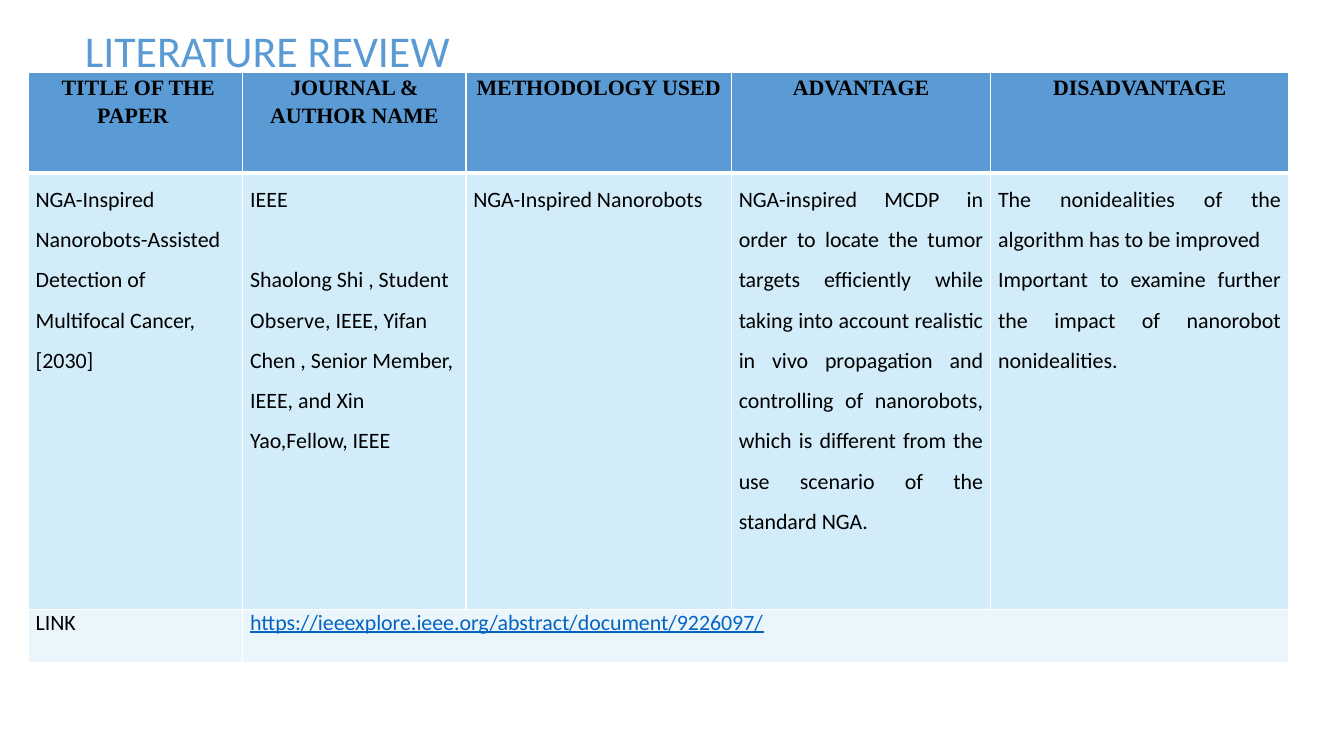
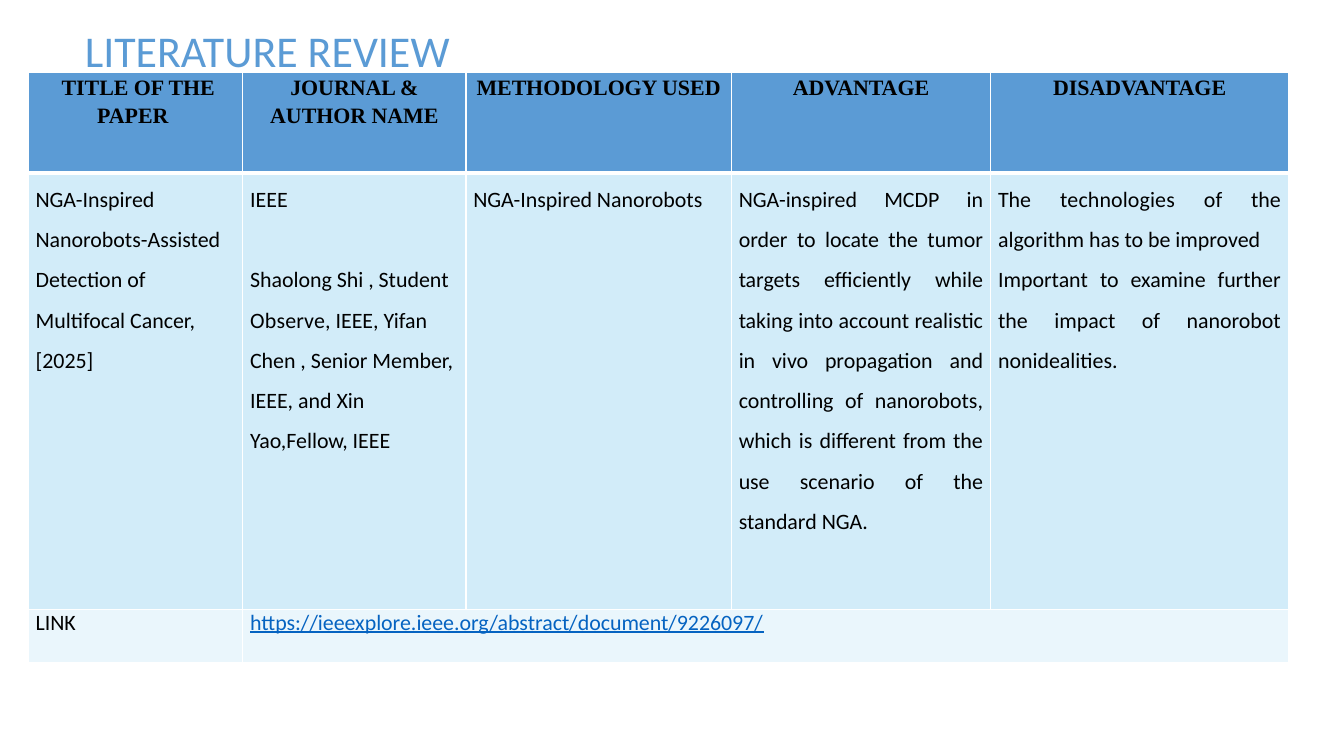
The nonidealities: nonidealities -> technologies (1117, 200)
2030: 2030 -> 2025 (65, 361)
